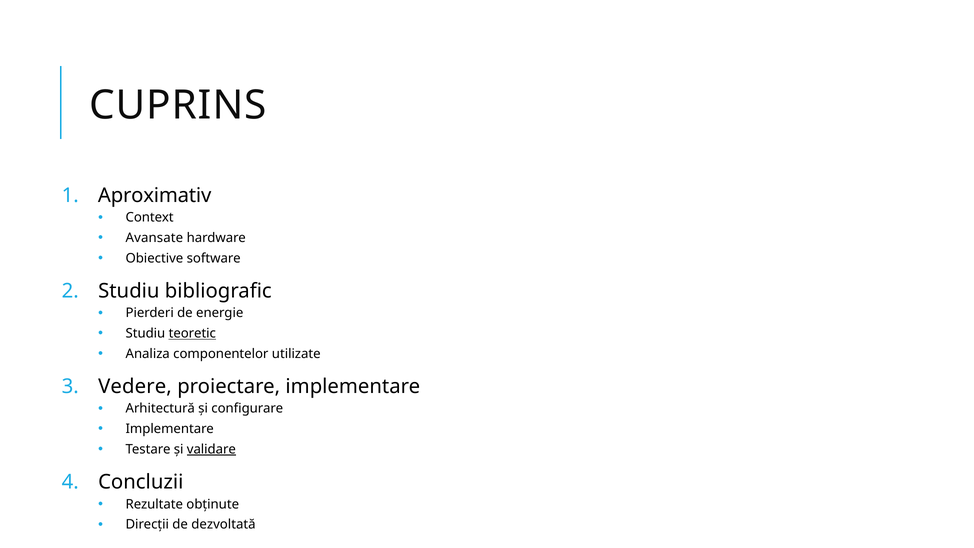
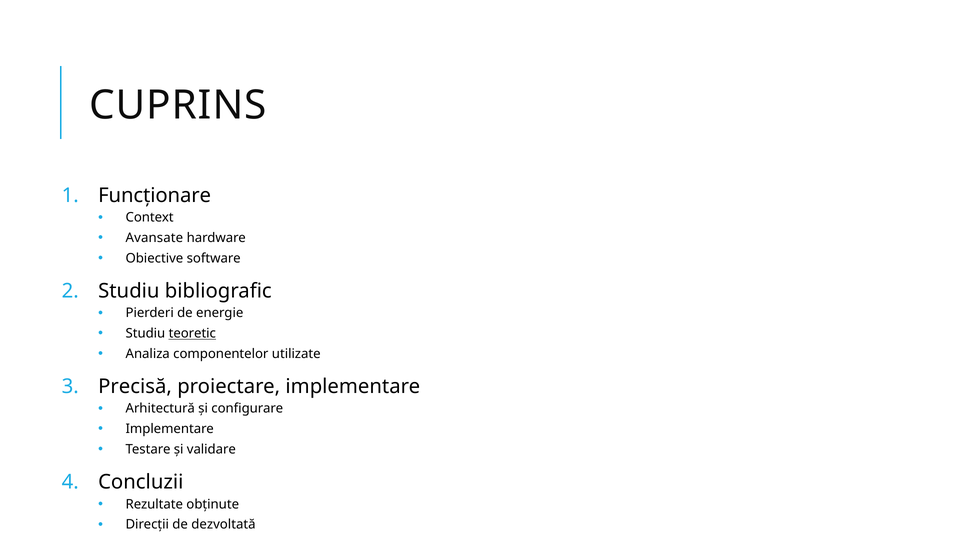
Aproximativ: Aproximativ -> Funcționare (155, 196)
Vedere: Vedere -> Precisă (135, 387)
validare underline: present -> none (211, 449)
